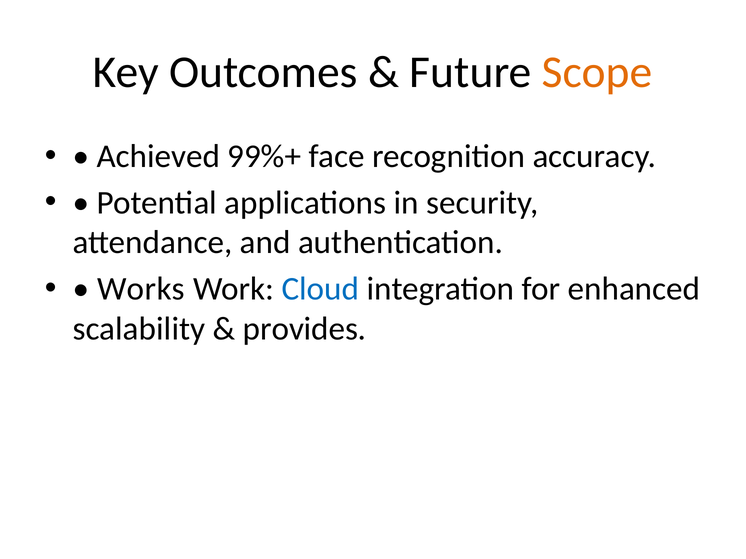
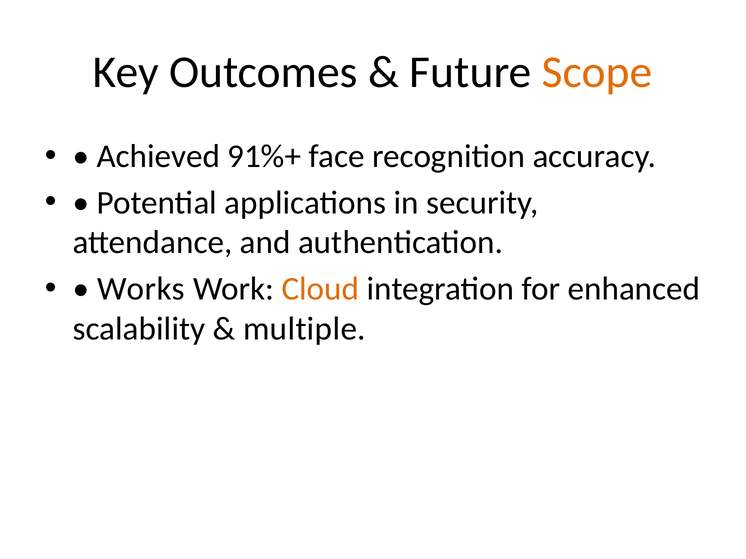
99%+: 99%+ -> 91%+ (264, 156)
Cloud colour: blue -> orange (320, 289)
provides: provides -> multiple (304, 329)
